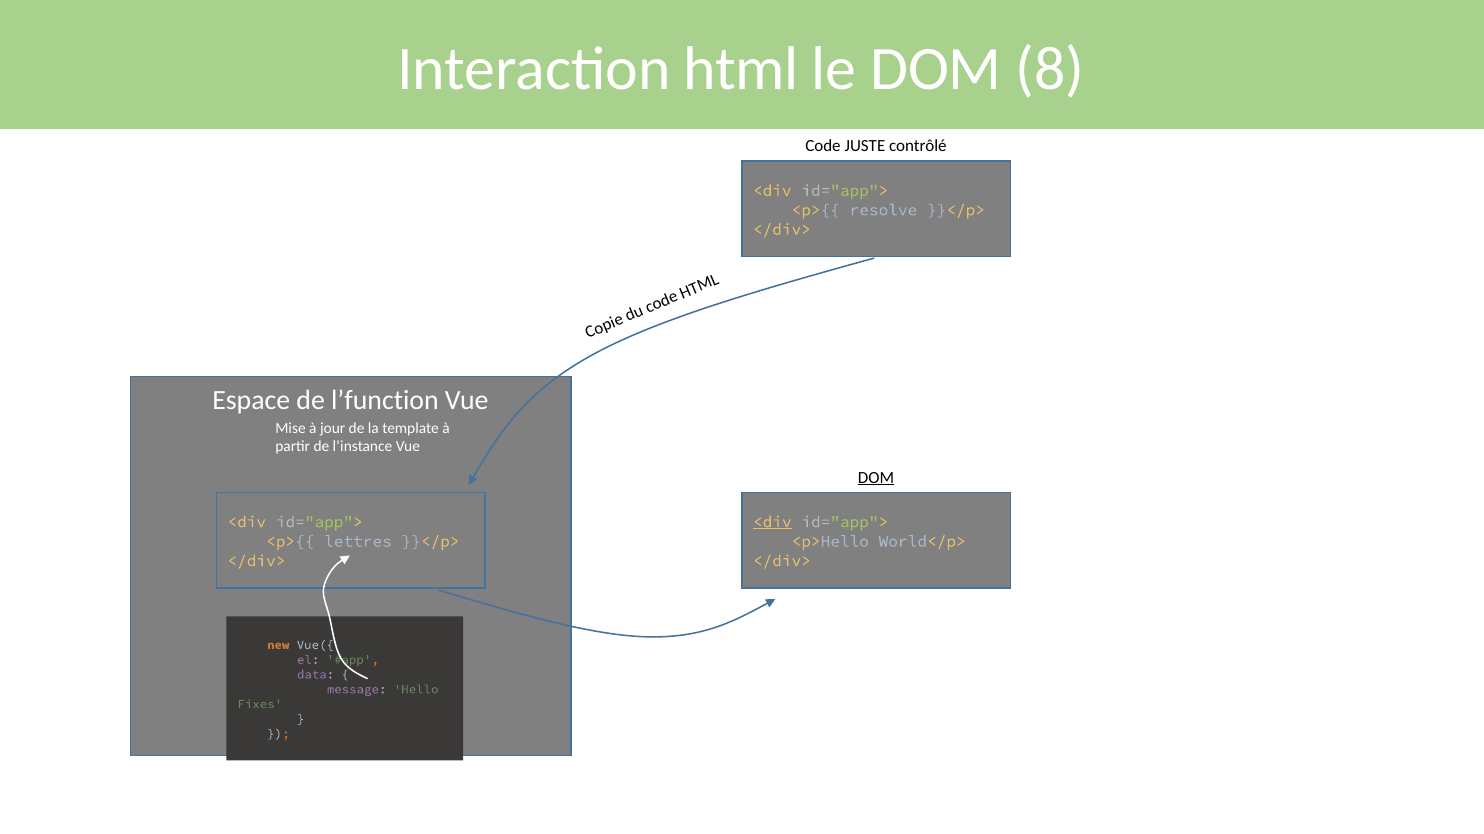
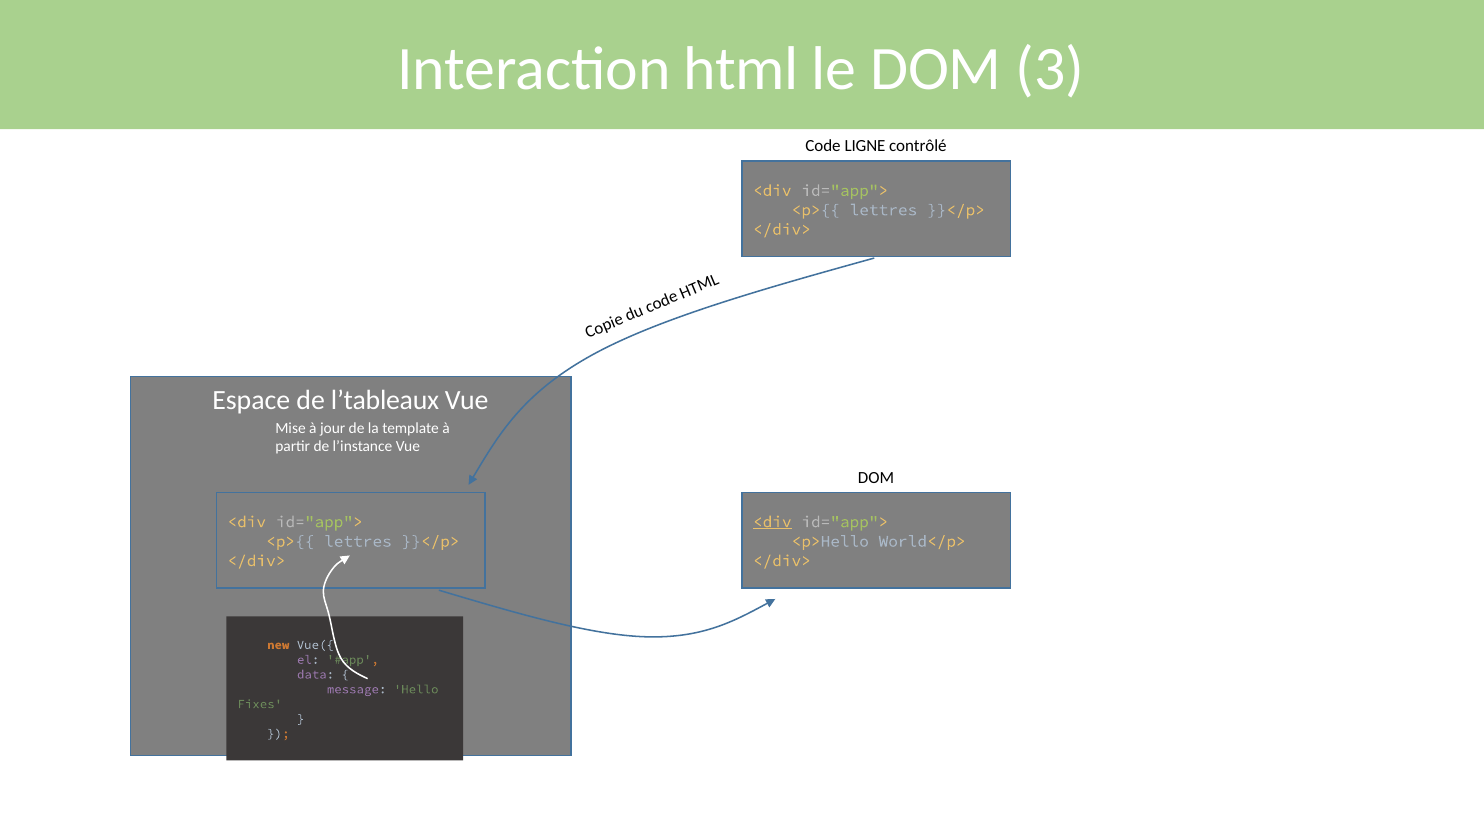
8: 8 -> 3 (1050, 69)
JUSTE: JUSTE -> LIGNE (865, 146)
resolve: resolve -> lettres (883, 210)
l’function: l’function -> l’tableaux (385, 401)
DOM underline: present -> none (876, 478)
